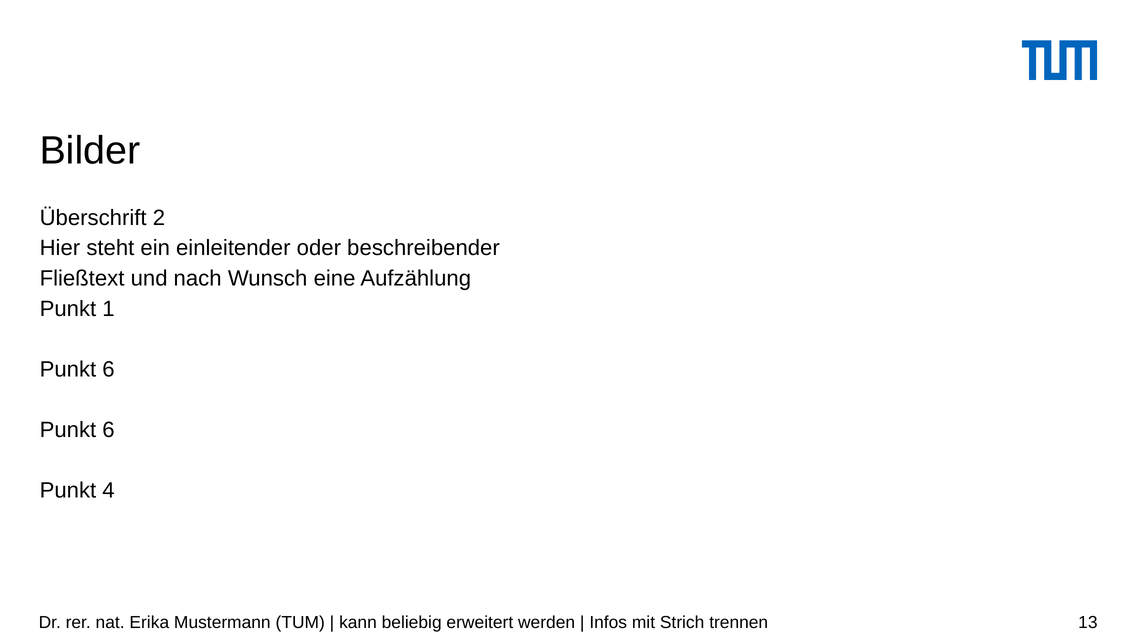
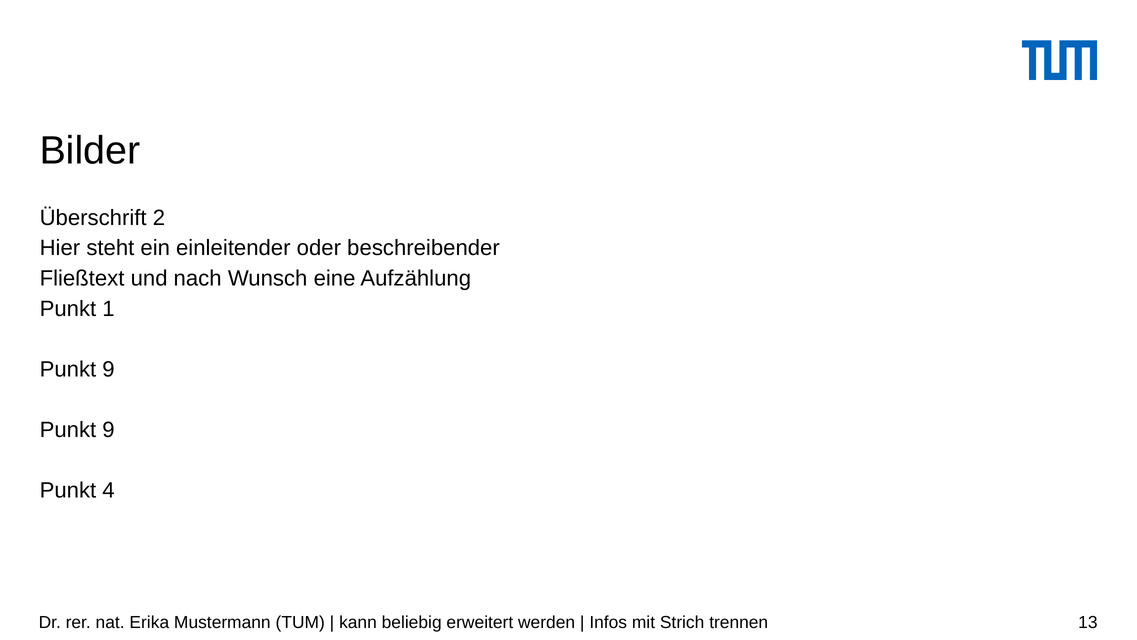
6: 6 -> 9 (108, 369)
6: 6 -> 9 (108, 430)
